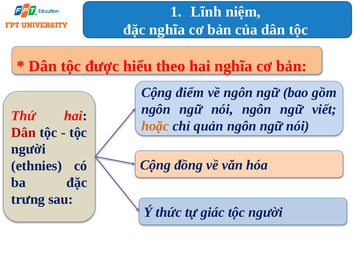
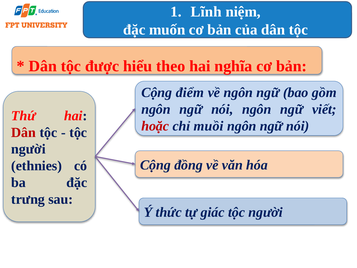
đặc nghĩa: nghĩa -> muốn (167, 30)
hoặc colour: orange -> red (155, 126)
quản: quản -> muồi (209, 126)
